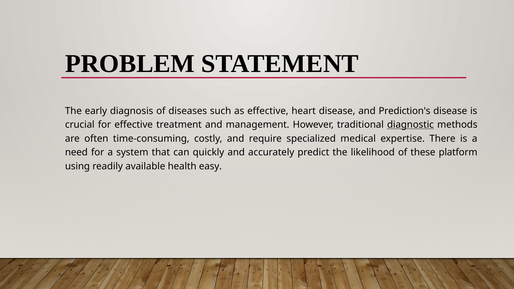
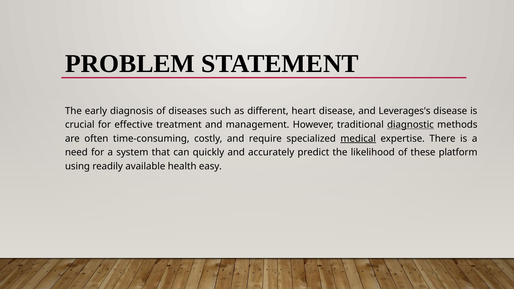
as effective: effective -> different (268, 111)
Prediction's: Prediction's -> Leverages's (405, 111)
medical underline: none -> present (358, 139)
